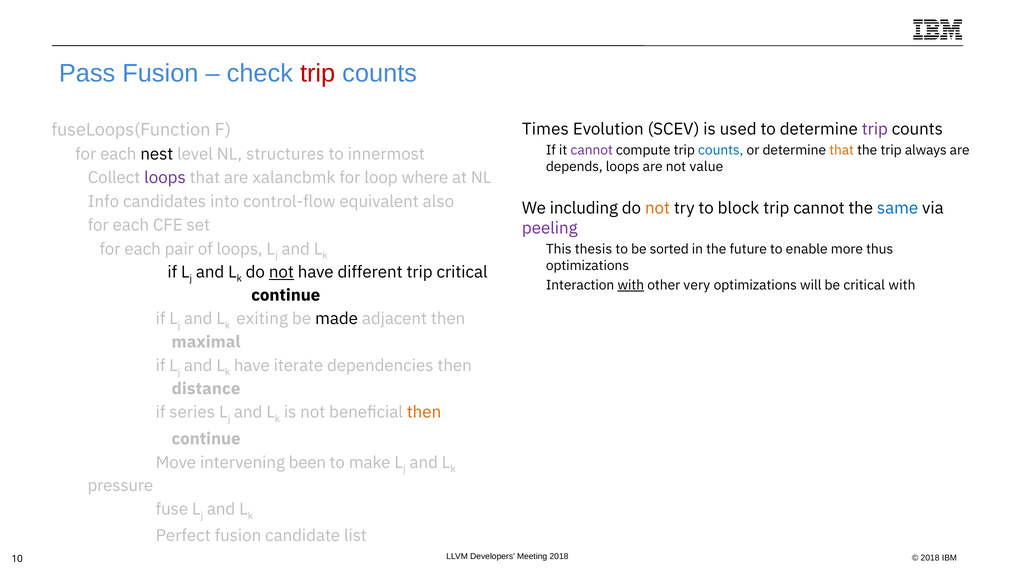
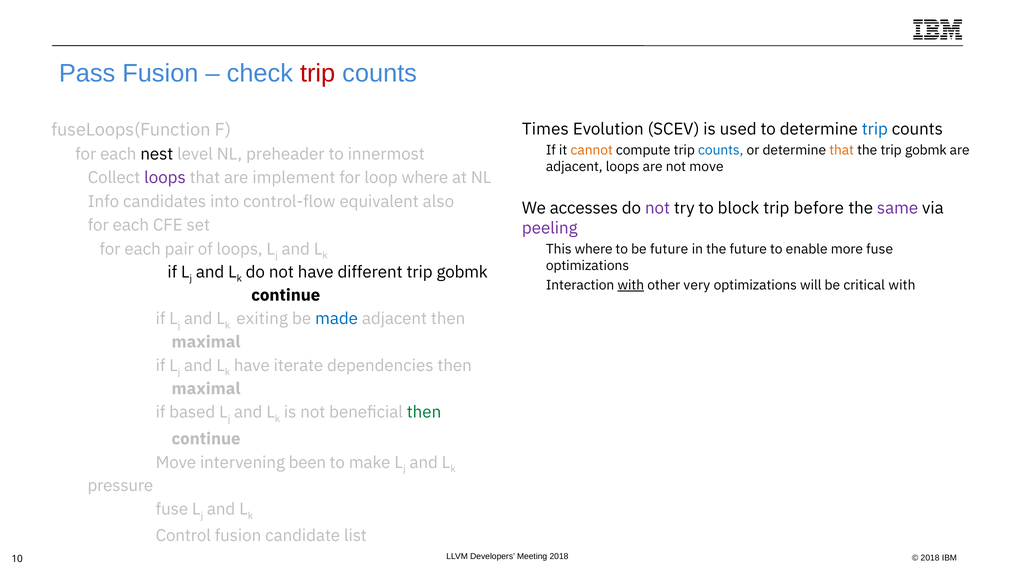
trip colour: purple -> blue (875, 129)
cannot colour: purple -> orange (592, 150)
the trip always: always -> gobmk (926, 150)
structures: structures -> preheader (285, 154)
depends: depends -> adjacent (574, 167)
not value: value -> move (706, 167)
xalancbmk: xalancbmk -> implement (294, 178)
including: including -> accesses (584, 208)
not colour: orange -> purple (658, 208)
trip cannot: cannot -> before (819, 208)
same colour: blue -> purple (898, 208)
This thesis: thesis -> where (594, 249)
be sorted: sorted -> future (669, 249)
more thus: thus -> fuse (880, 249)
not underline: present -> none (281, 272)
critical: critical -> gobmk (462, 272)
made colour: black -> blue (337, 319)
distance: distance -> maximal (206, 389)
series: series -> based (192, 412)
then colour: orange -> green (424, 412)
Perfect: Perfect -> Control (183, 536)
